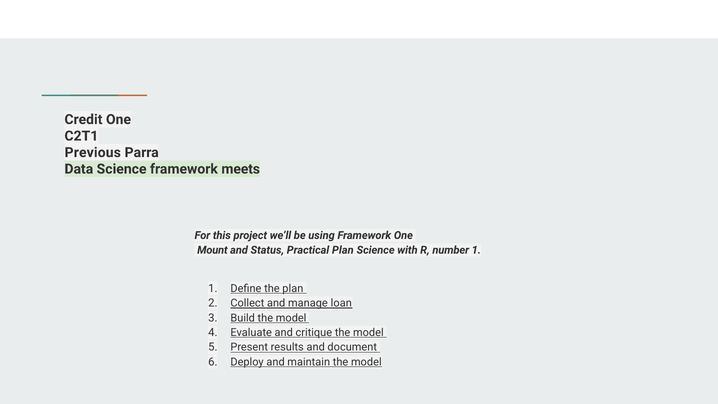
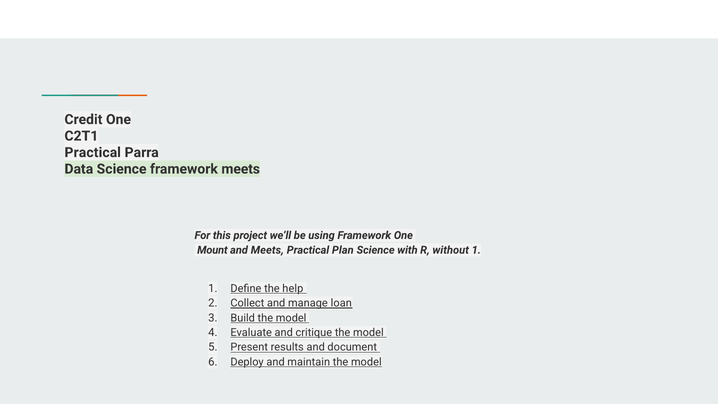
Previous: Previous -> Practical (93, 152)
and Status: Status -> Meets (267, 250)
number: number -> without (451, 250)
the plan: plan -> help (293, 288)
